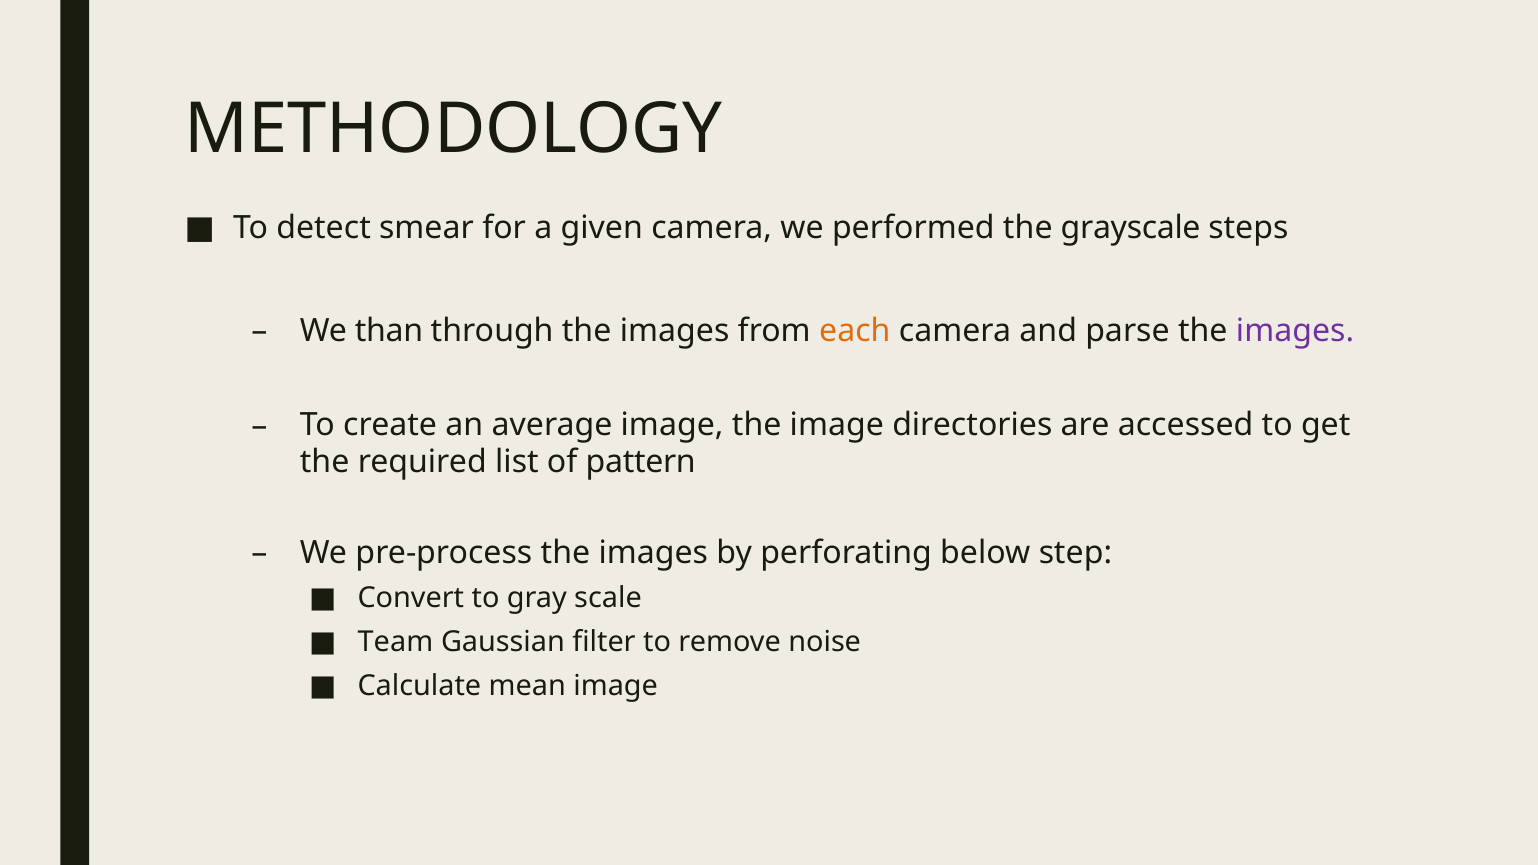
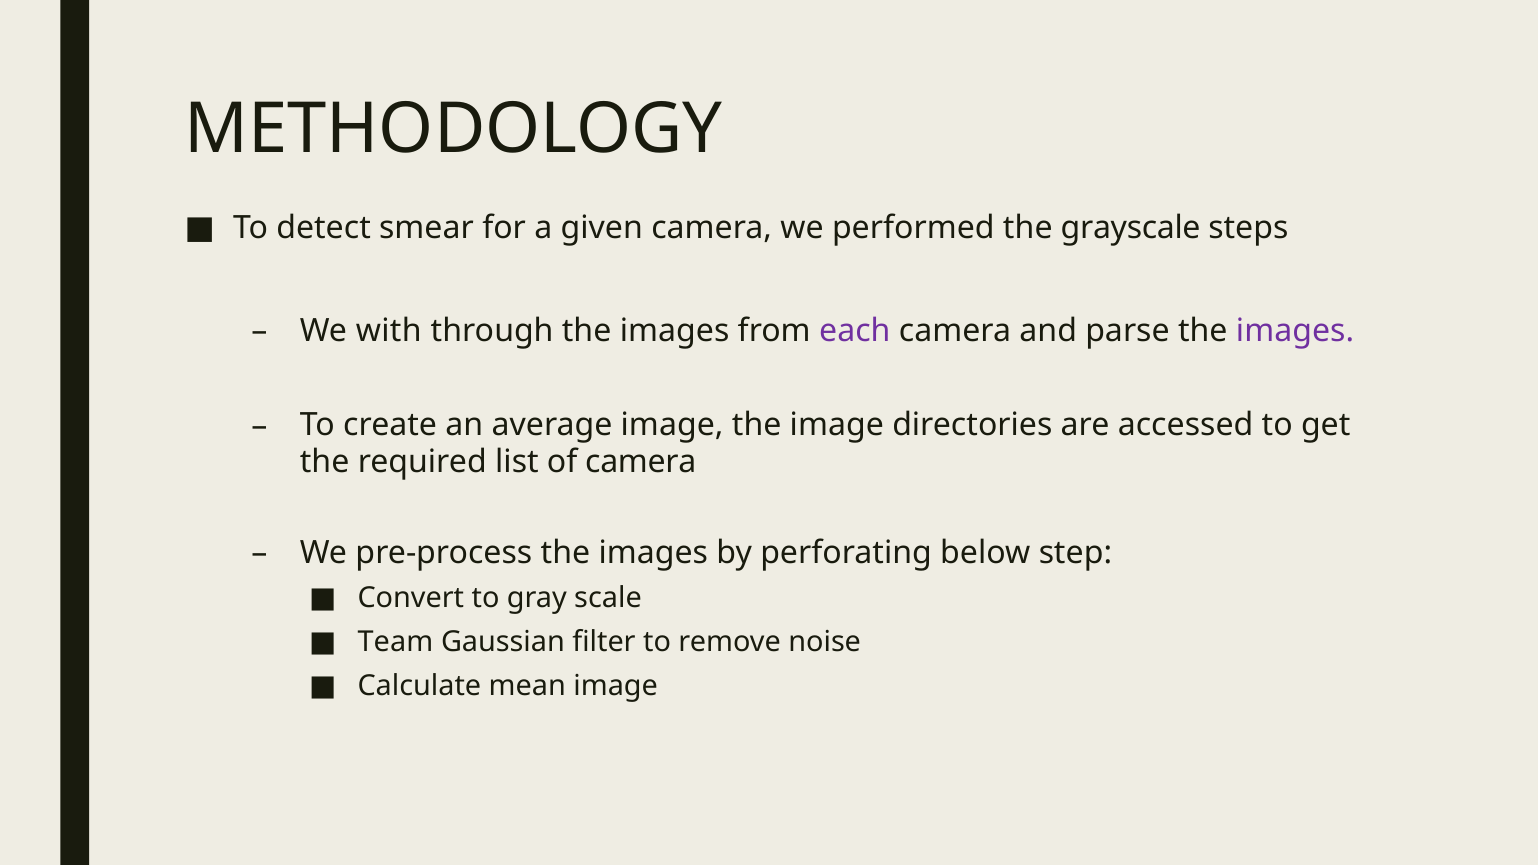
than: than -> with (389, 331)
each colour: orange -> purple (855, 331)
of pattern: pattern -> camera (641, 462)
